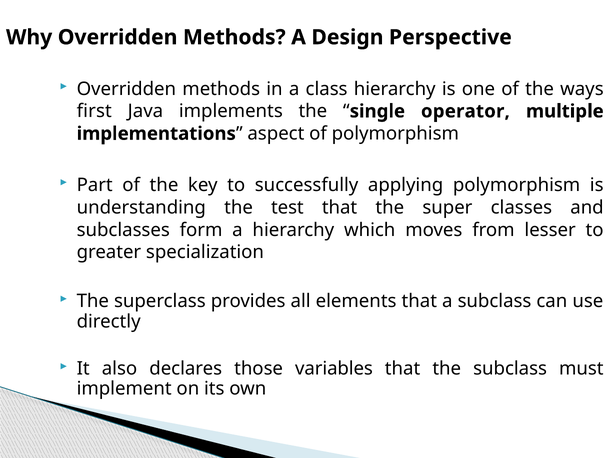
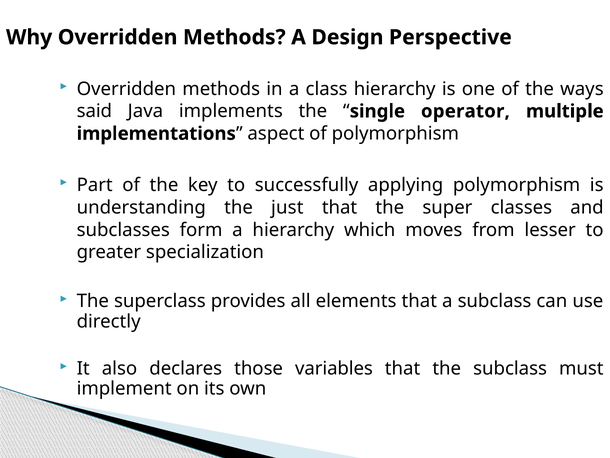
first: first -> said (94, 111)
test: test -> just (287, 207)
